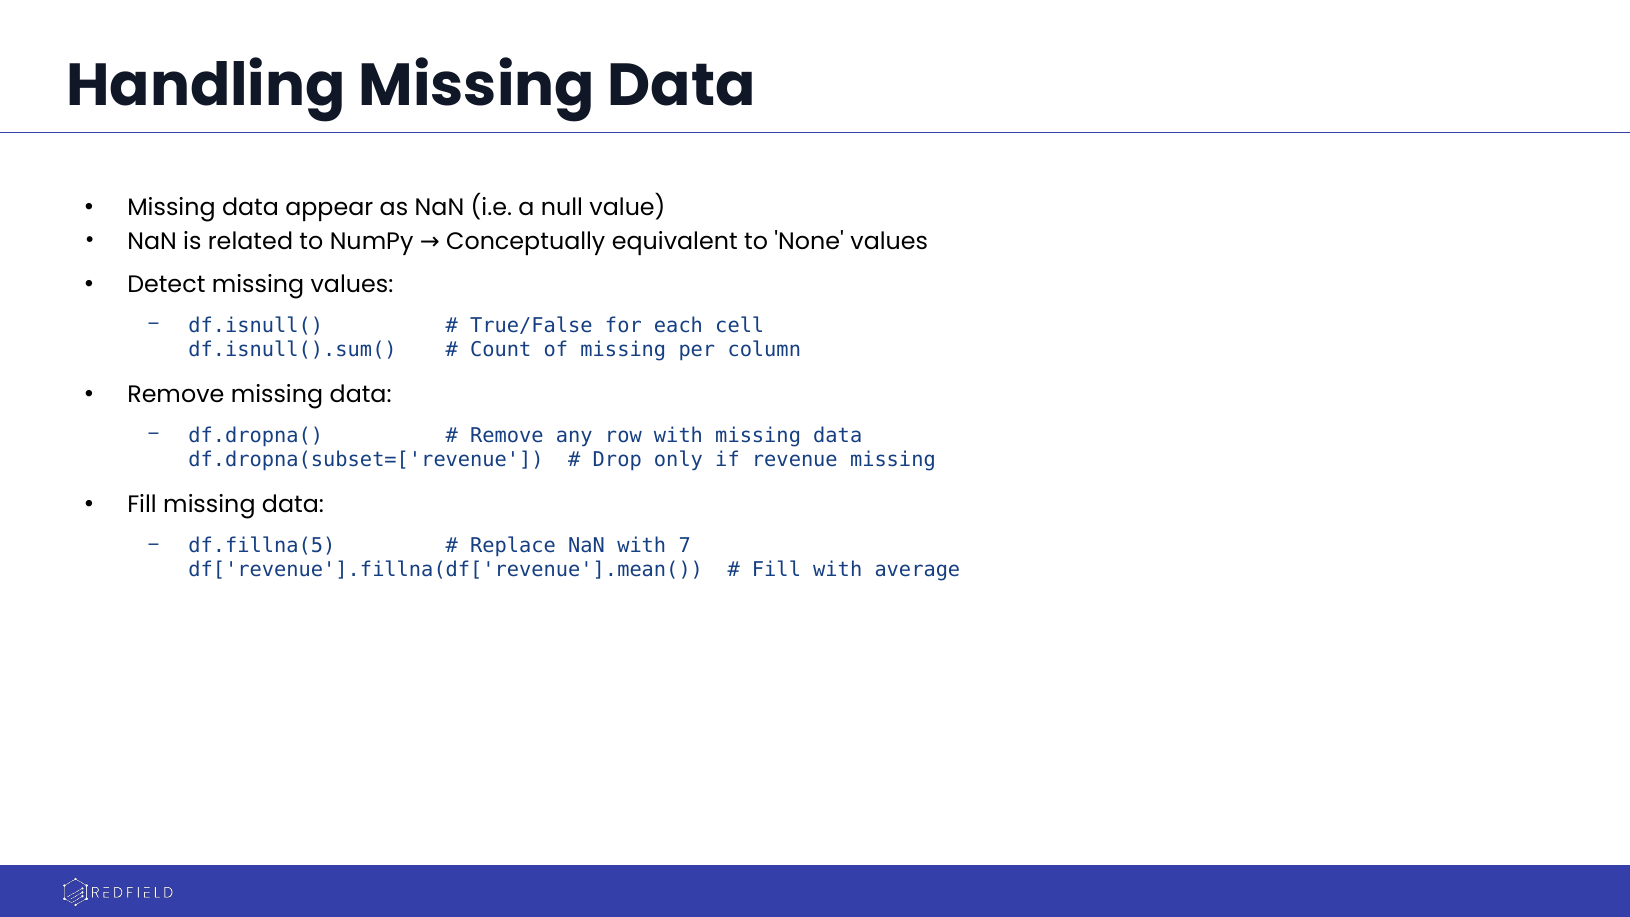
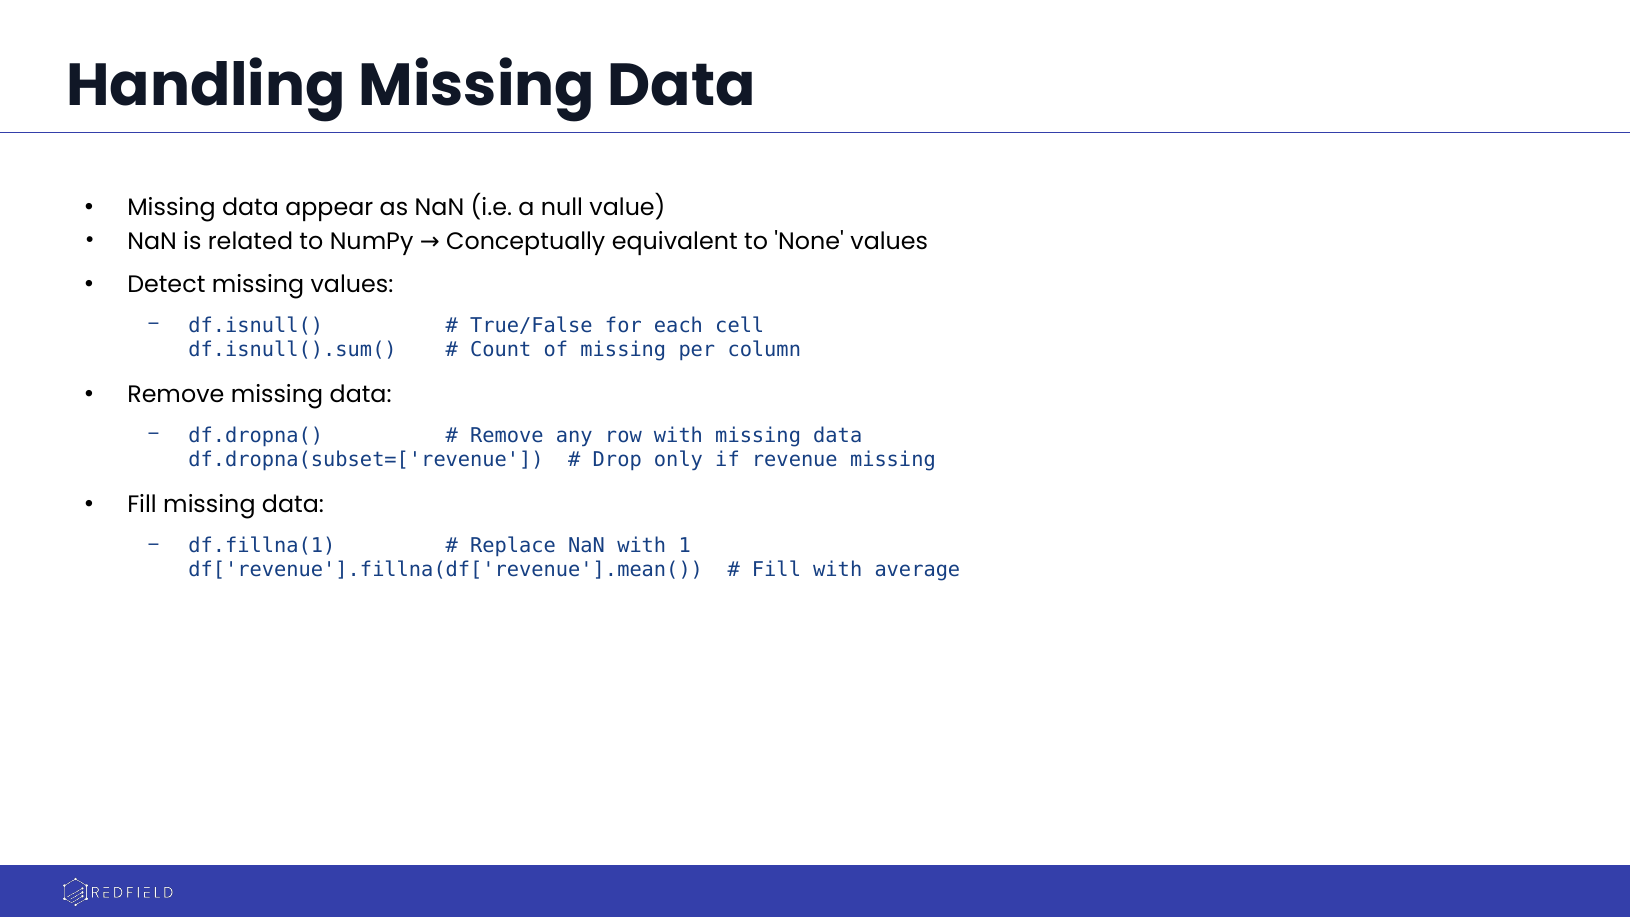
df.fillna(5: df.fillna(5 -> df.fillna(1 (262, 545)
7: 7 -> 1 (685, 545)
